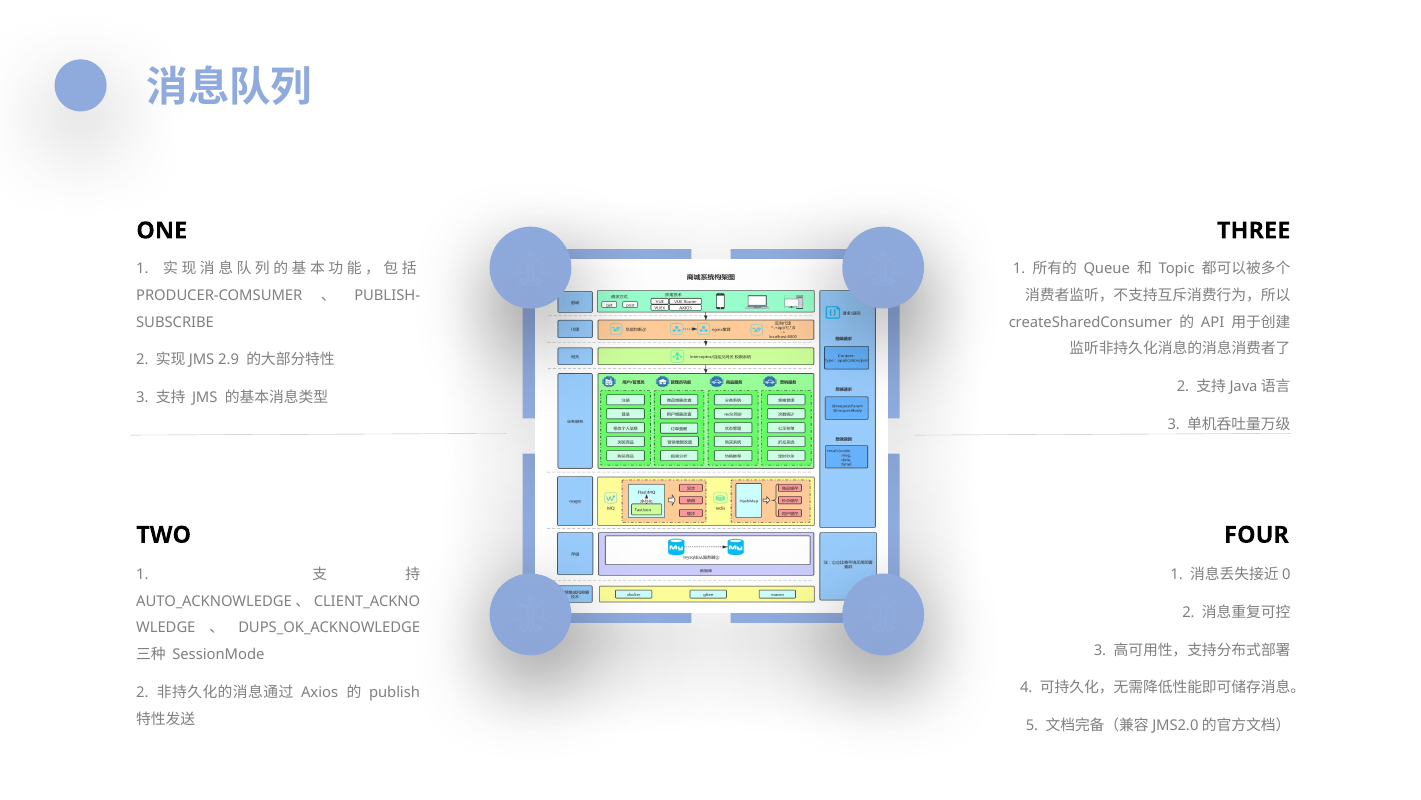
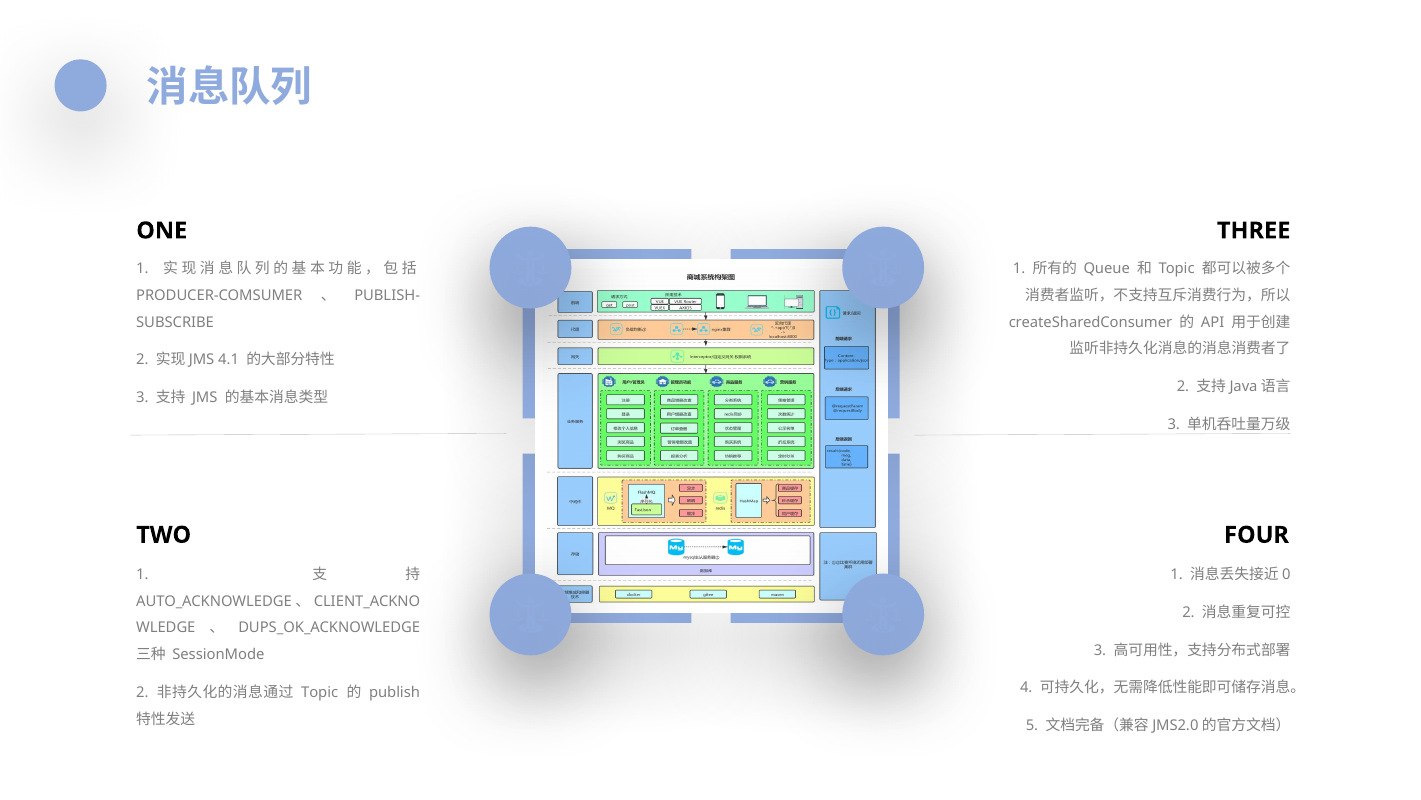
2.9: 2.9 -> 4.1 (229, 360)
Axios: Axios -> Topic (320, 692)
